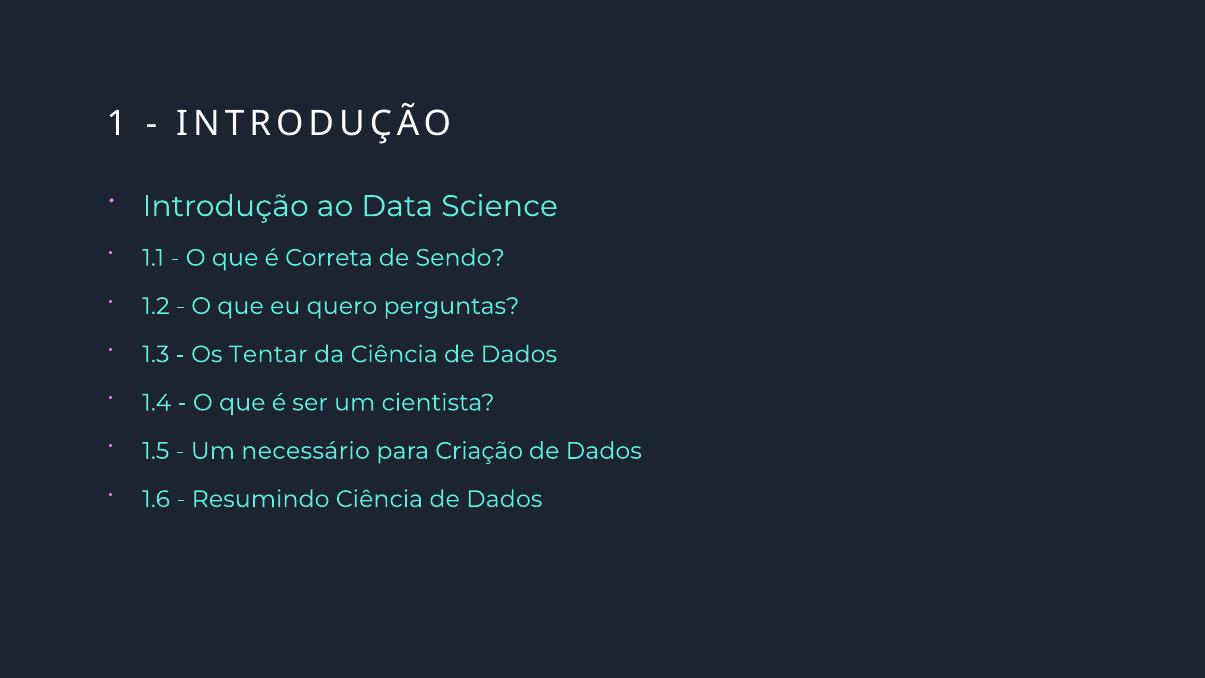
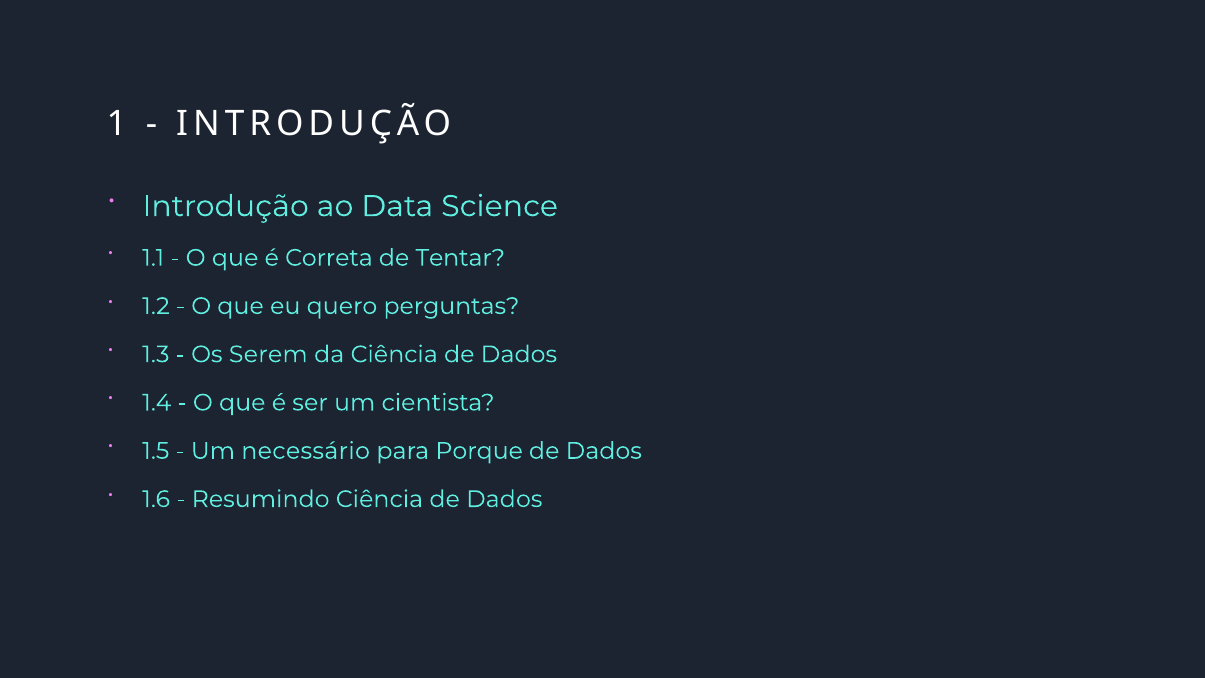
Sendo: Sendo -> Tentar (460, 258)
Tentar: Tentar -> Serem (268, 354)
Criação: Criação -> Porque (479, 451)
